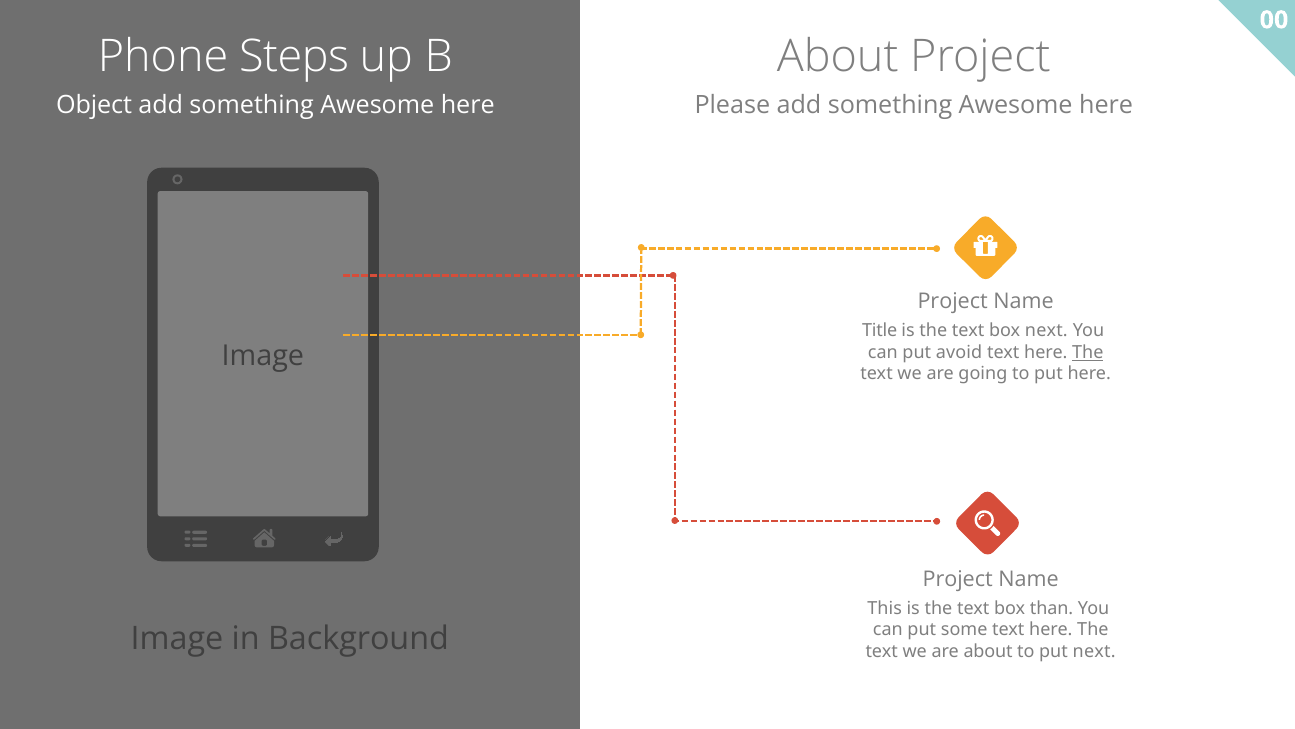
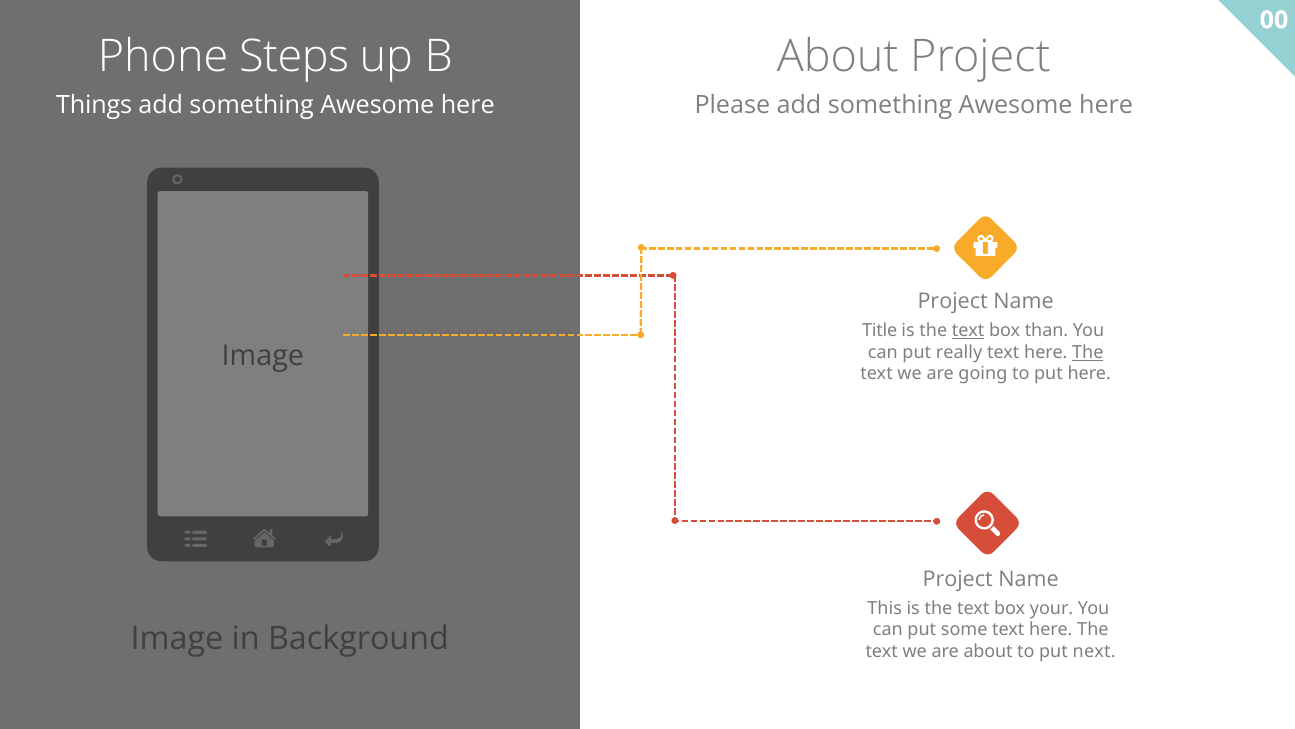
Object: Object -> Things (94, 105)
text underline: none -> present (968, 331)
box next: next -> than (1047, 331)
avoid: avoid -> really (959, 352)
than: than -> your (1052, 608)
